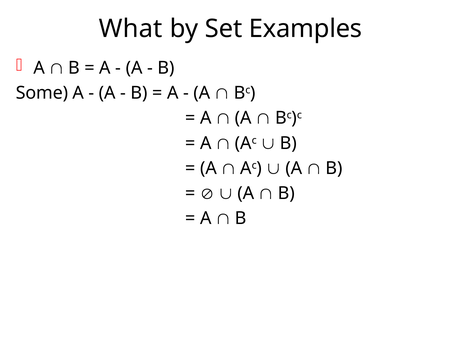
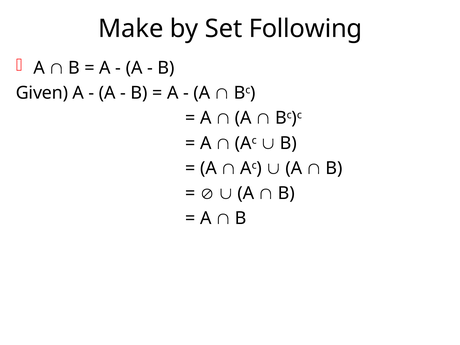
What: What -> Make (131, 29)
Examples: Examples -> Following (306, 29)
Some: Some -> Given (42, 93)
